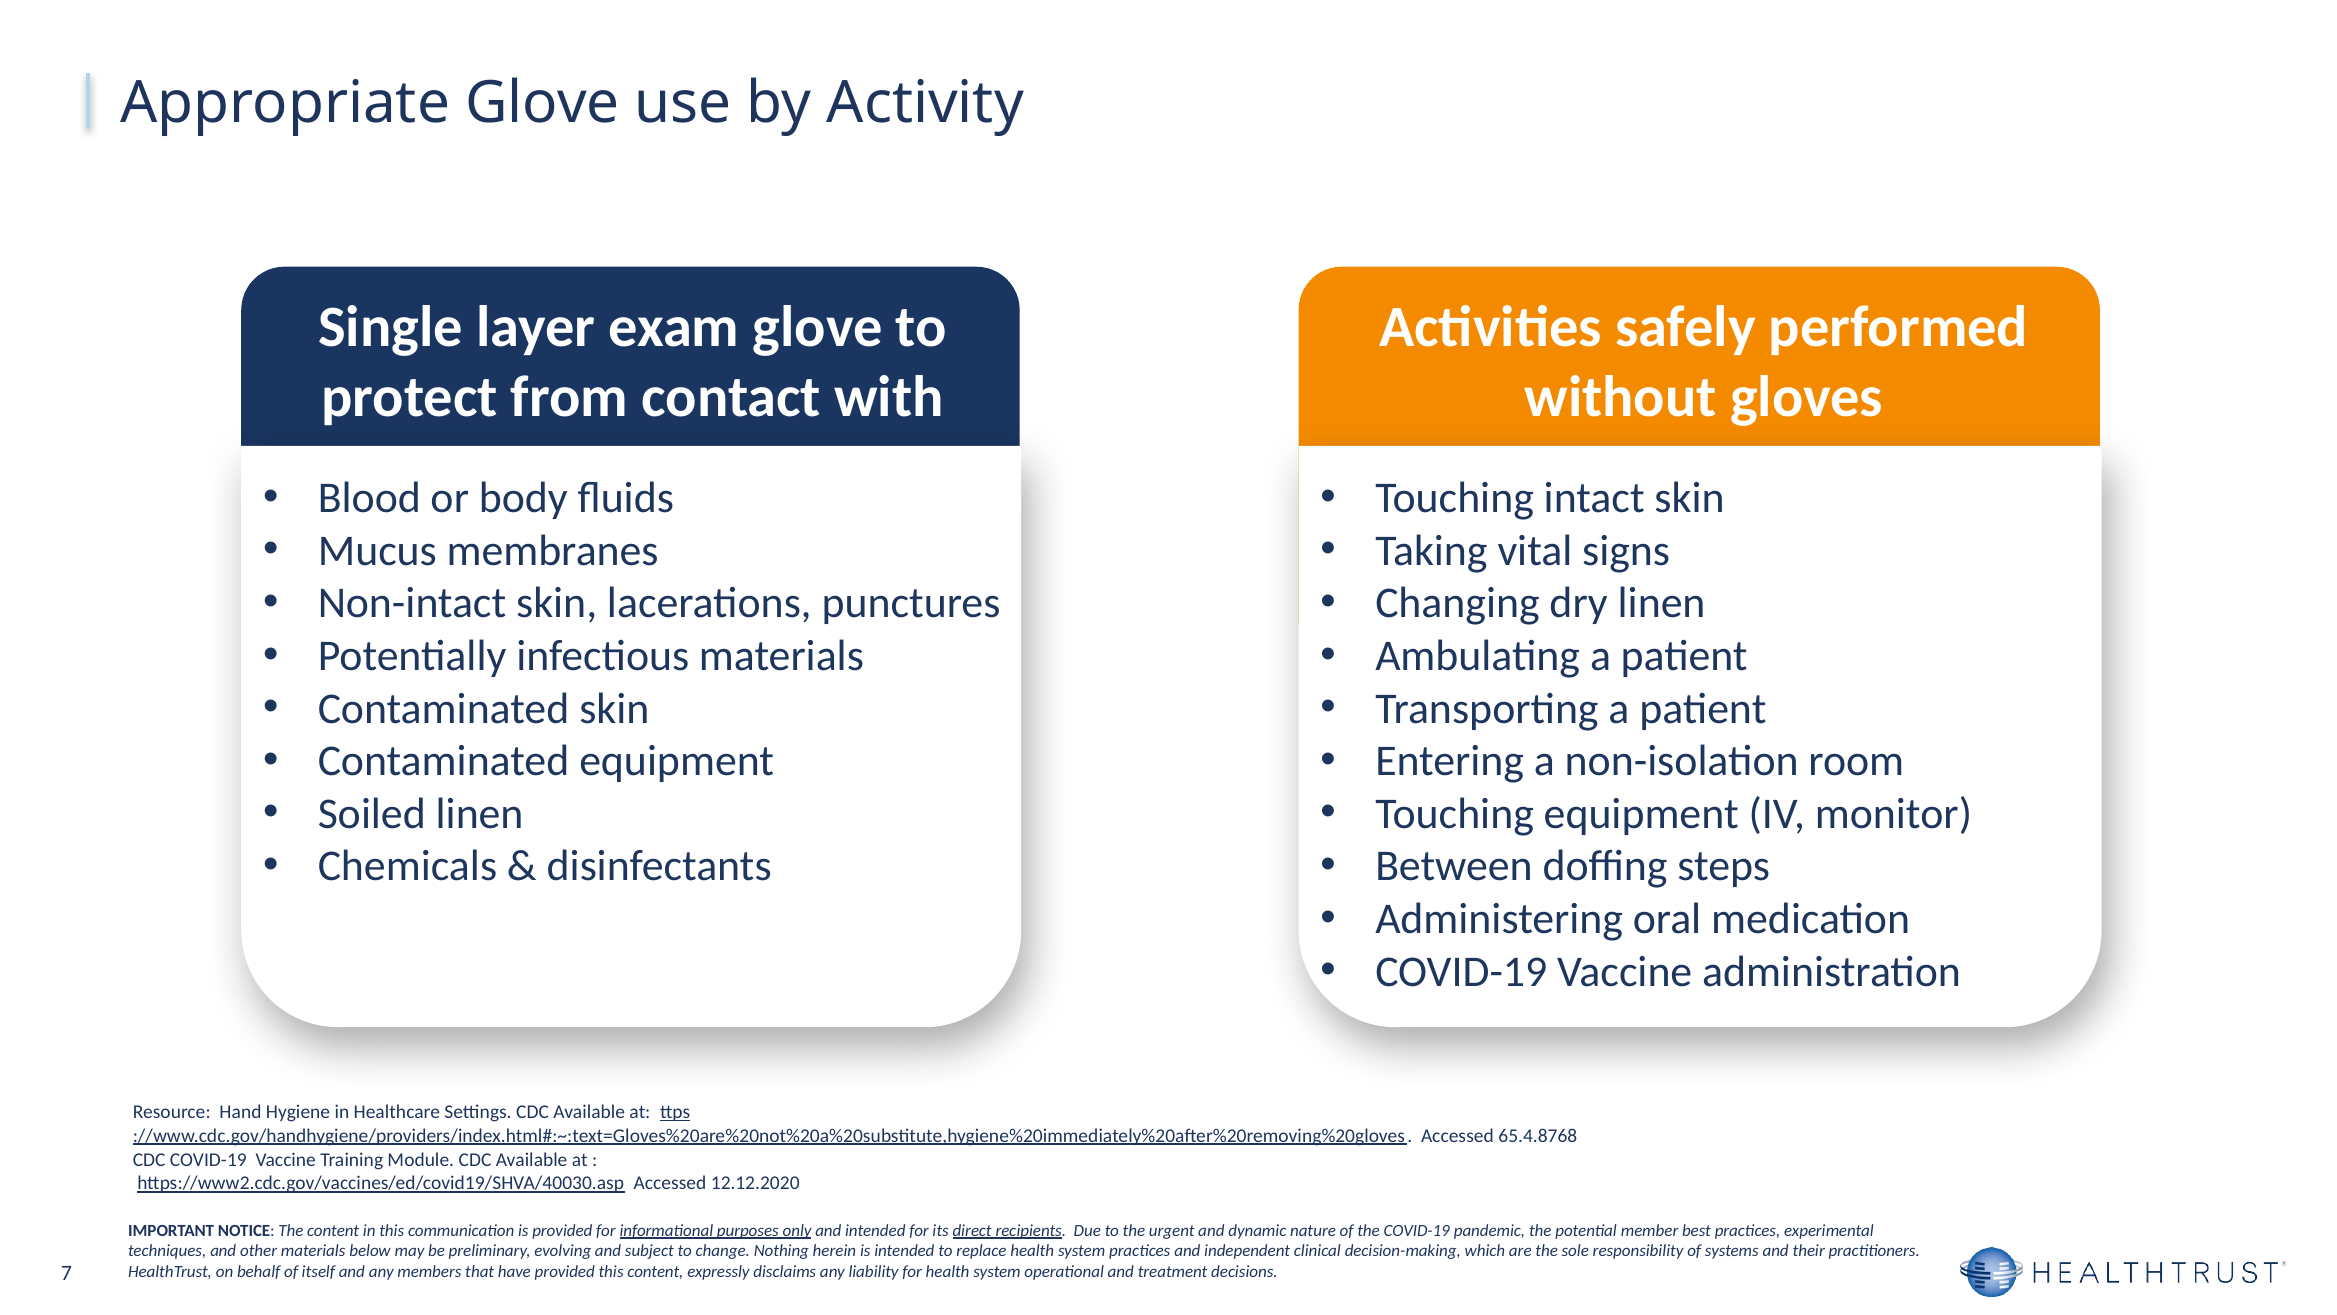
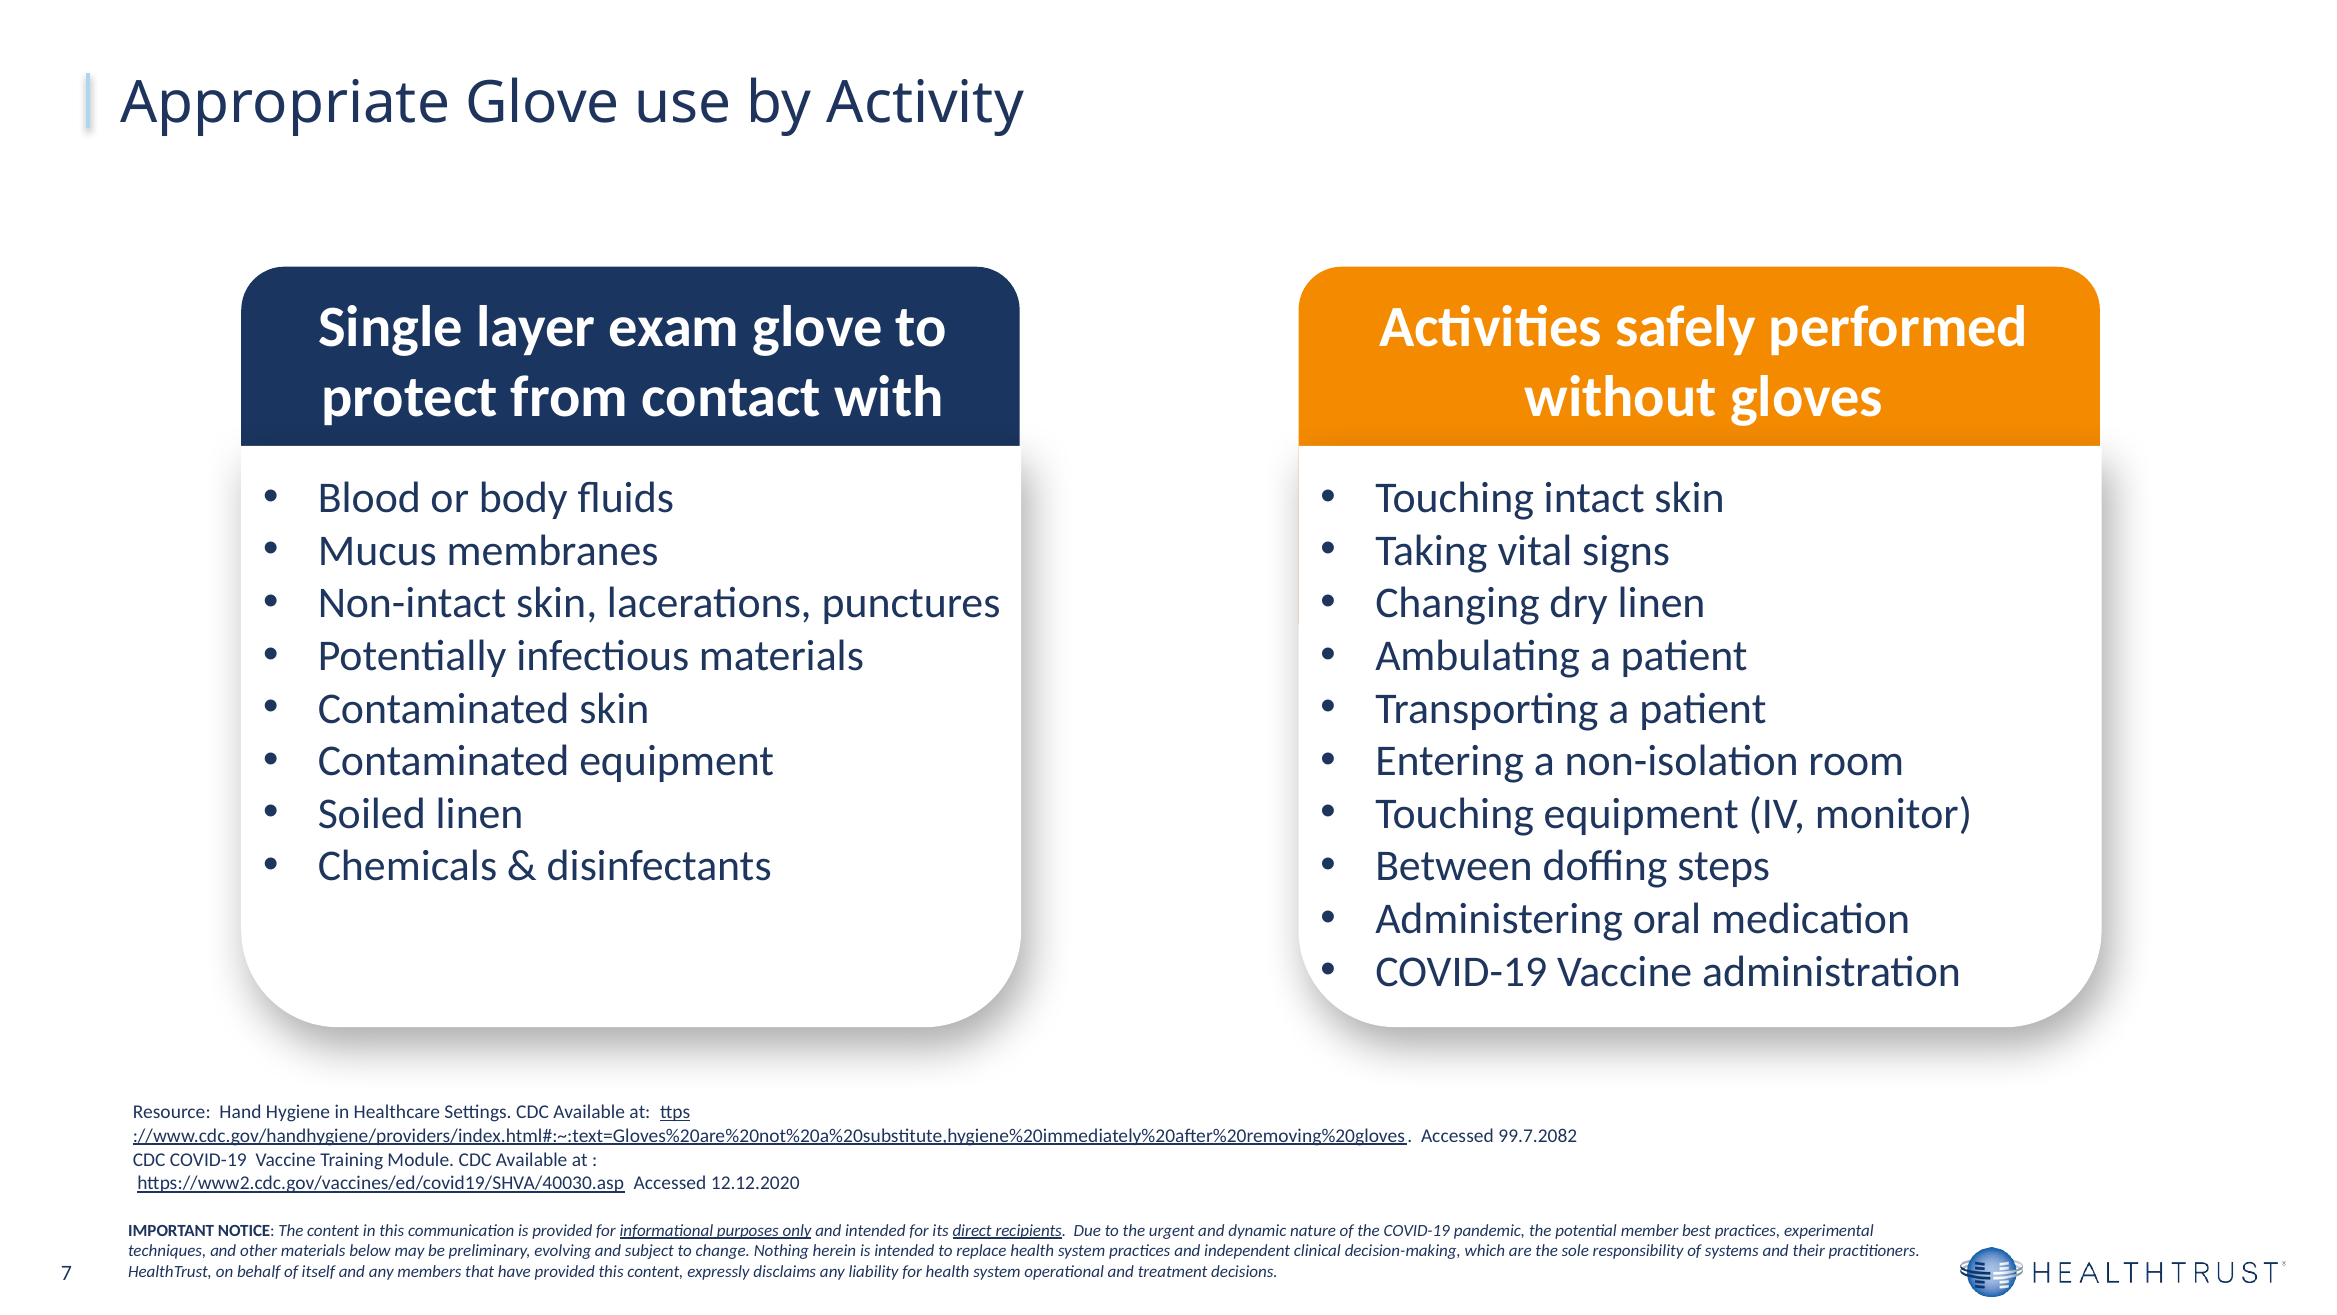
65.4.8768: 65.4.8768 -> 99.7.2082 (1538, 1135)
